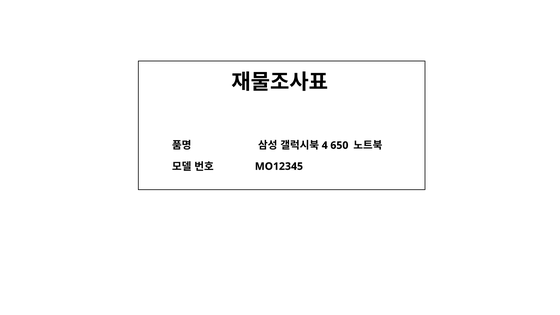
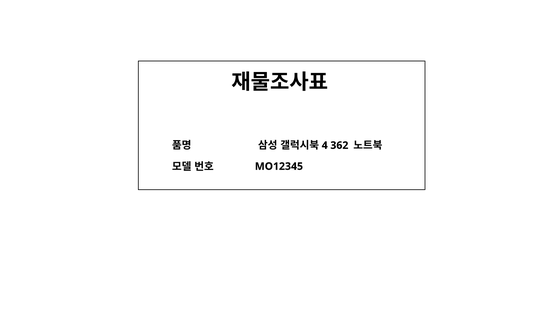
650: 650 -> 362 (339, 145)
